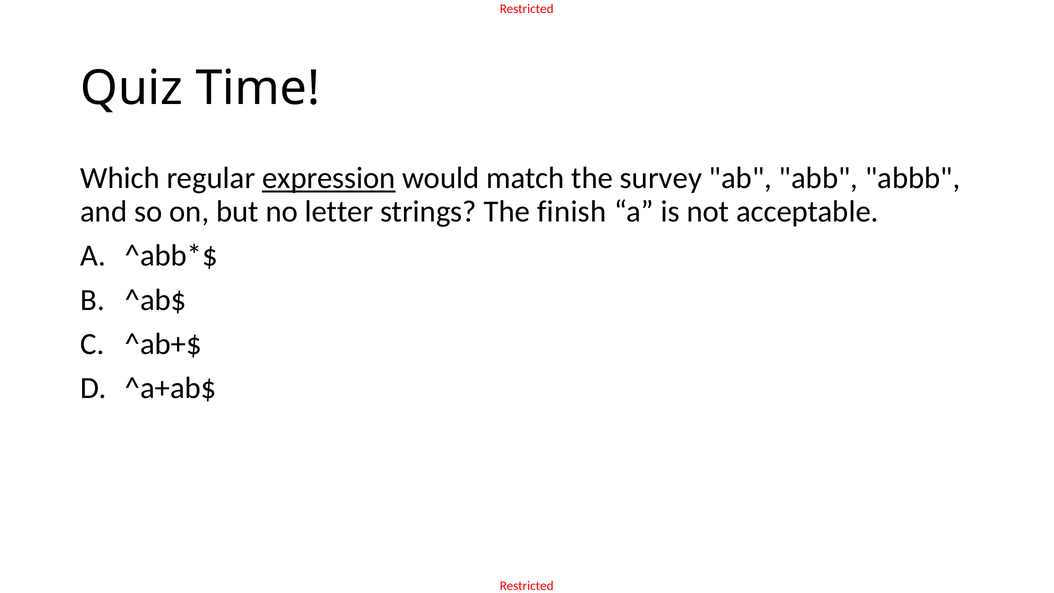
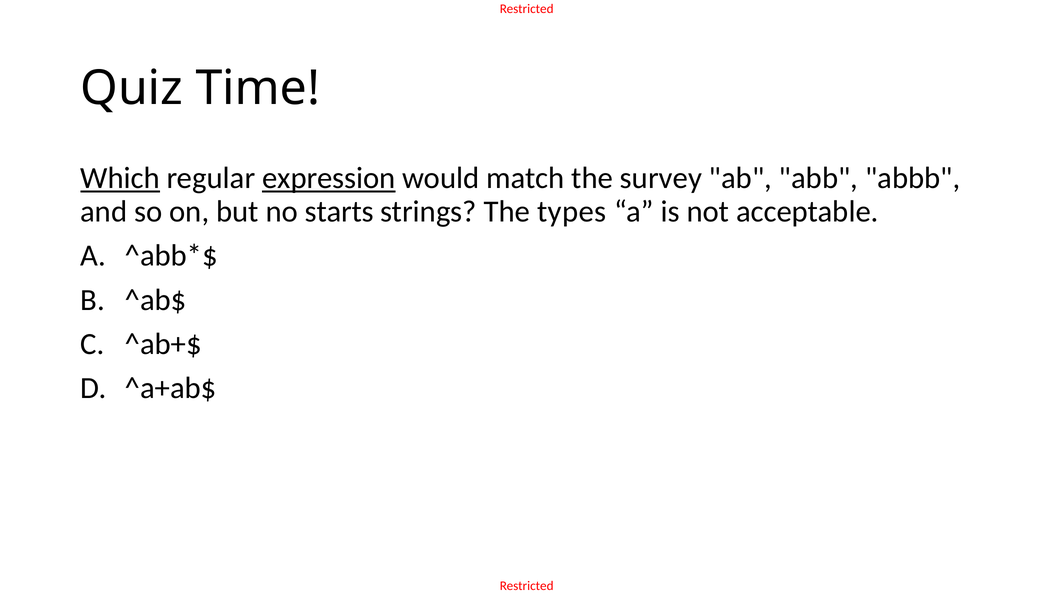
Which underline: none -> present (120, 178)
letter: letter -> starts (339, 211)
finish: finish -> types (572, 211)
